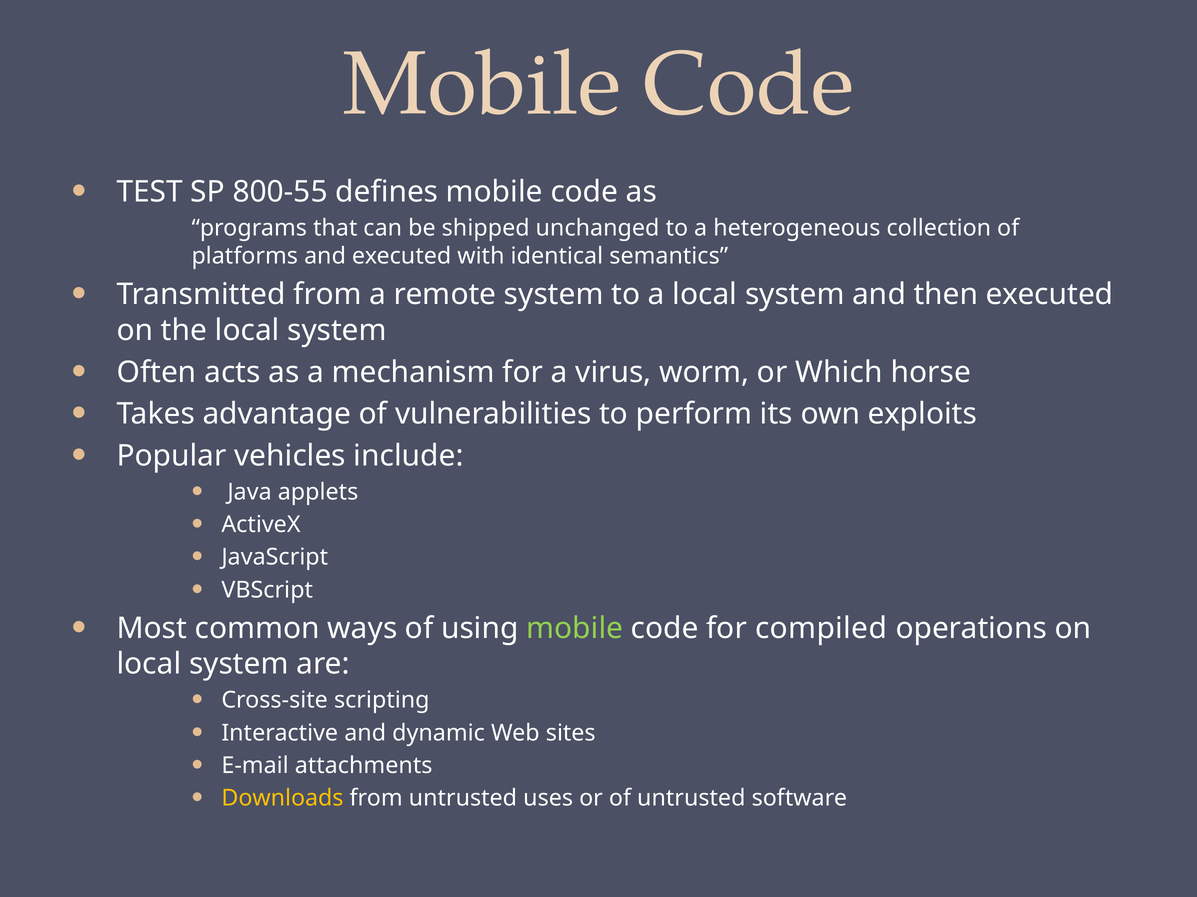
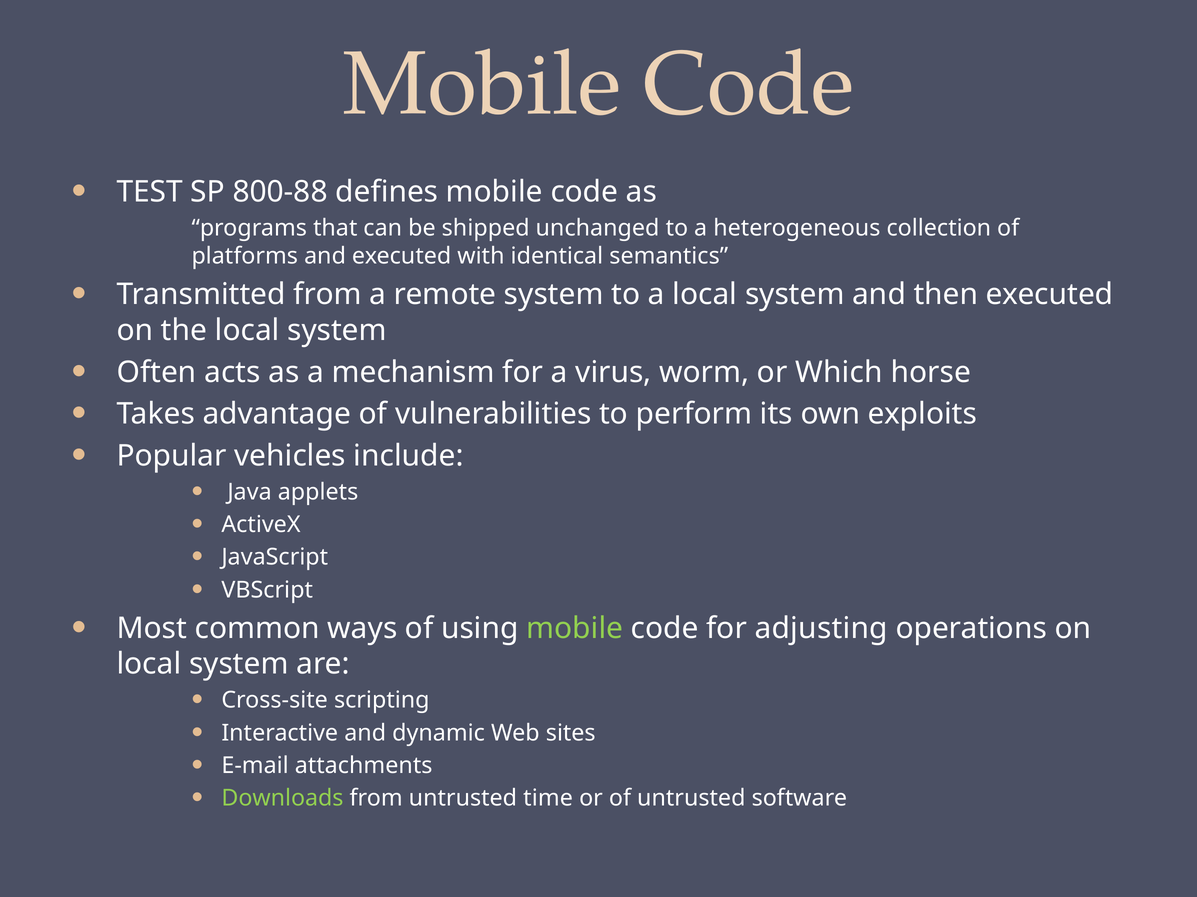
800-55: 800-55 -> 800-88 (280, 192)
compiled: compiled -> adjusting (821, 629)
Downloads colour: yellow -> light green (282, 799)
uses: uses -> time (548, 799)
